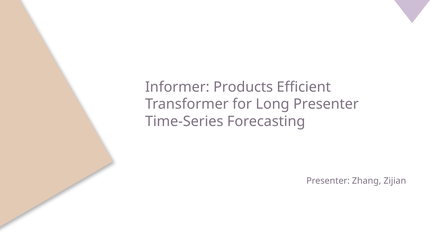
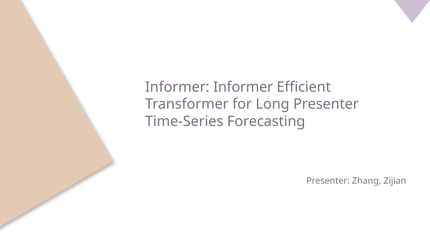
Informer Products: Products -> Informer (243, 87)
